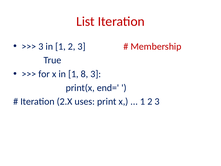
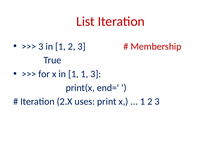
1 8: 8 -> 1 (85, 74)
